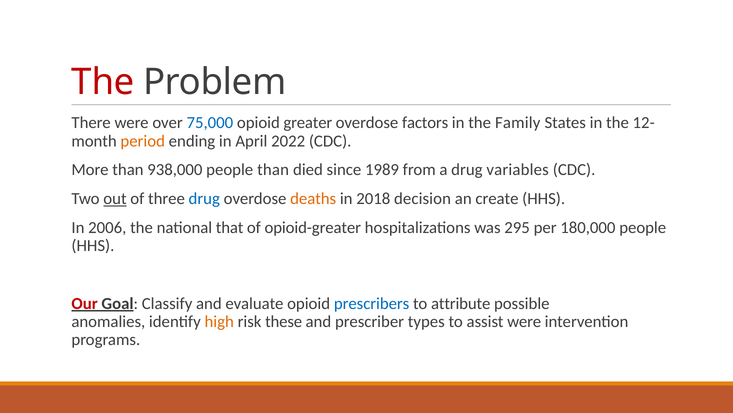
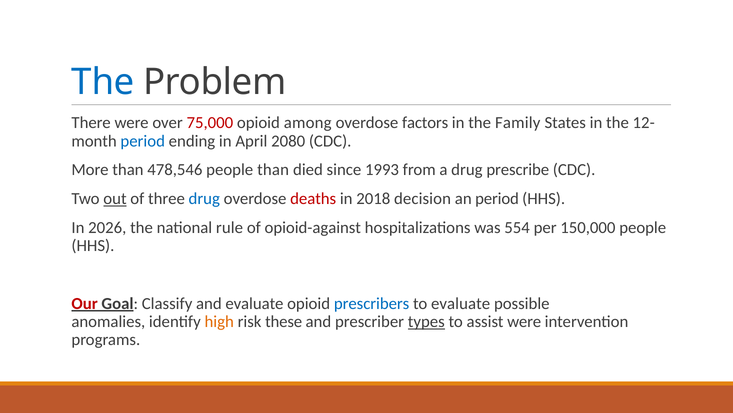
The colour: red -> blue (103, 82)
75,000 colour: blue -> red (210, 123)
greater: greater -> among (308, 123)
period colour: orange -> blue (143, 141)
2022: 2022 -> 2080 (288, 141)
938,000: 938,000 -> 478,546 (175, 170)
1989: 1989 -> 1993 (382, 170)
variables: variables -> prescribe (518, 170)
deaths colour: orange -> red (313, 198)
an create: create -> period (497, 198)
2006: 2006 -> 2026 (107, 227)
that: that -> rule (230, 227)
opioid-greater: opioid-greater -> opioid-against (313, 227)
295: 295 -> 554 (517, 227)
180,000: 180,000 -> 150,000 (588, 227)
to attribute: attribute -> evaluate (461, 303)
types underline: none -> present (426, 321)
